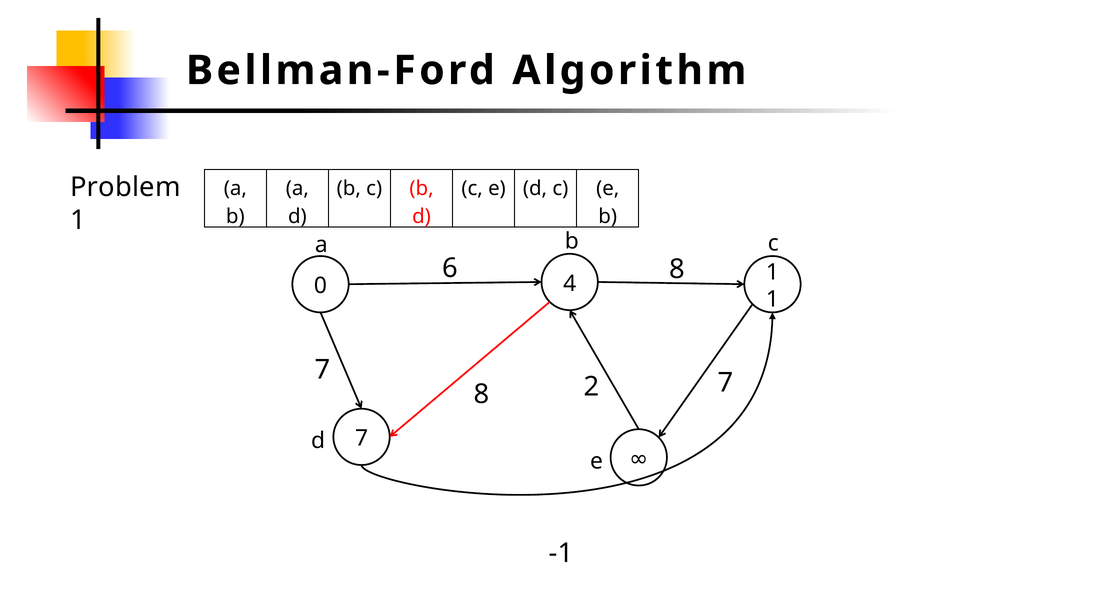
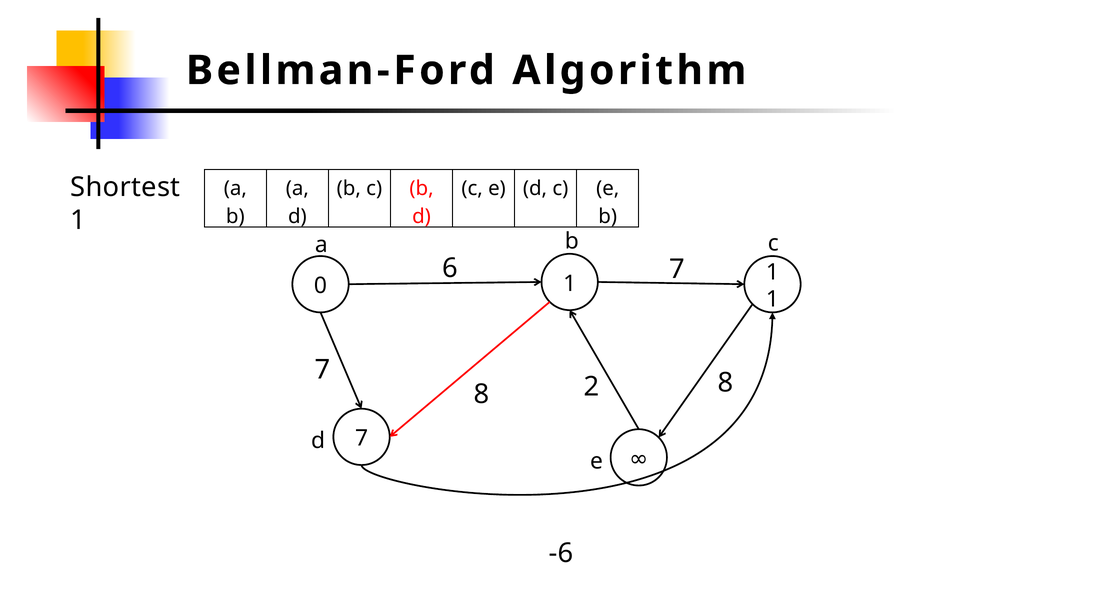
Problem: Problem -> Shortest (125, 187)
6 8: 8 -> 7 (677, 269)
0 4: 4 -> 1 (570, 283)
7: 7 -> 8 (726, 383)
-1: -1 -> -6 (561, 553)
